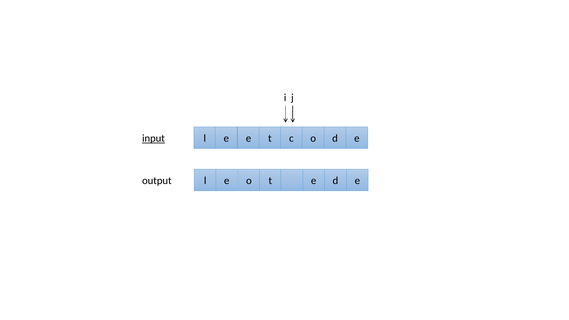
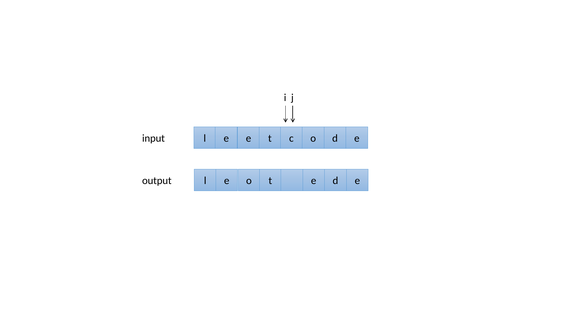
input underline: present -> none (154, 138)
